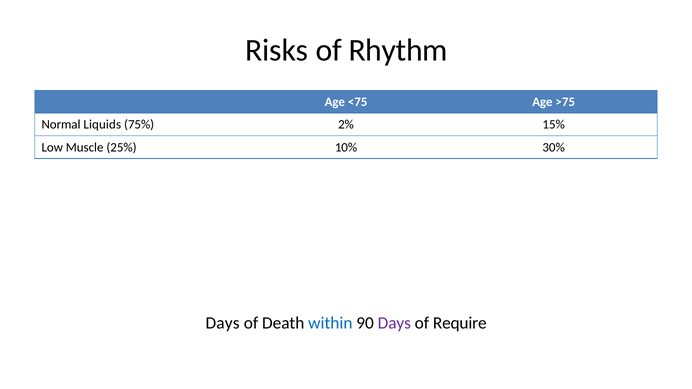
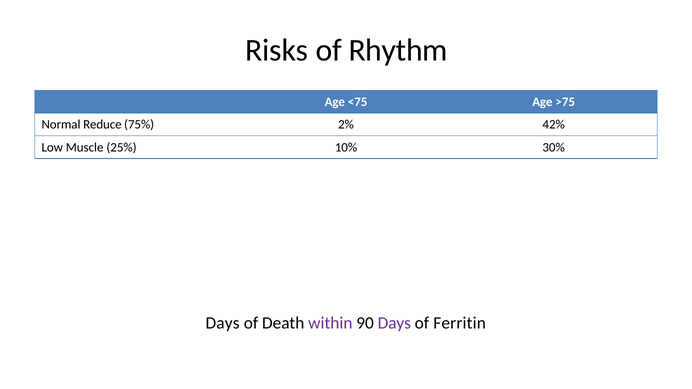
Liquids: Liquids -> Reduce (102, 125)
15%: 15% -> 42% (554, 125)
within colour: blue -> purple (330, 324)
Require: Require -> Ferritin (460, 324)
